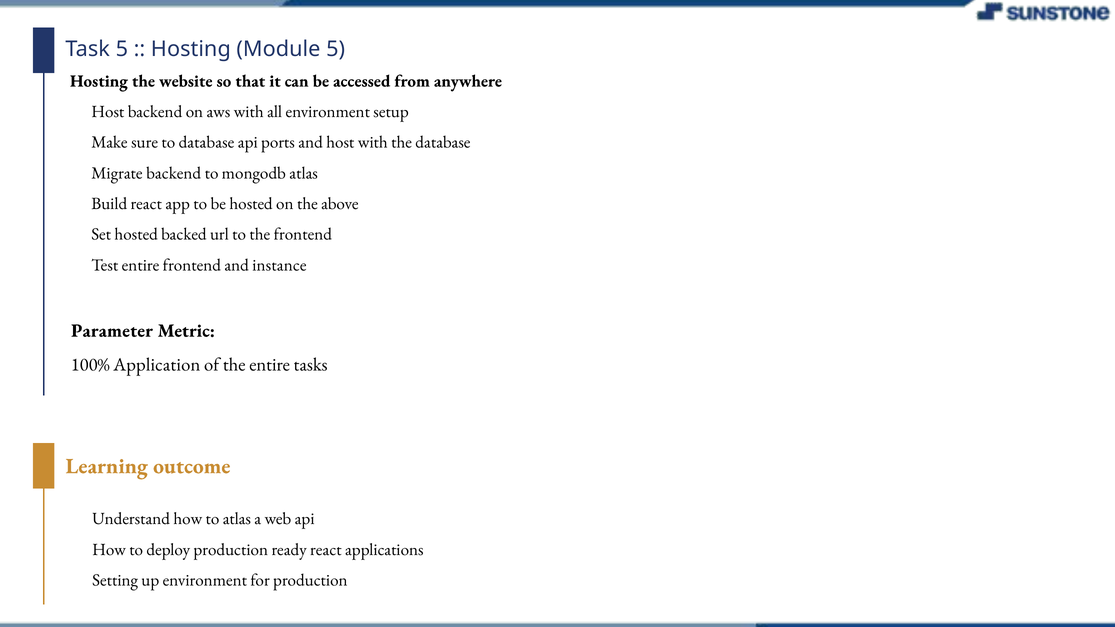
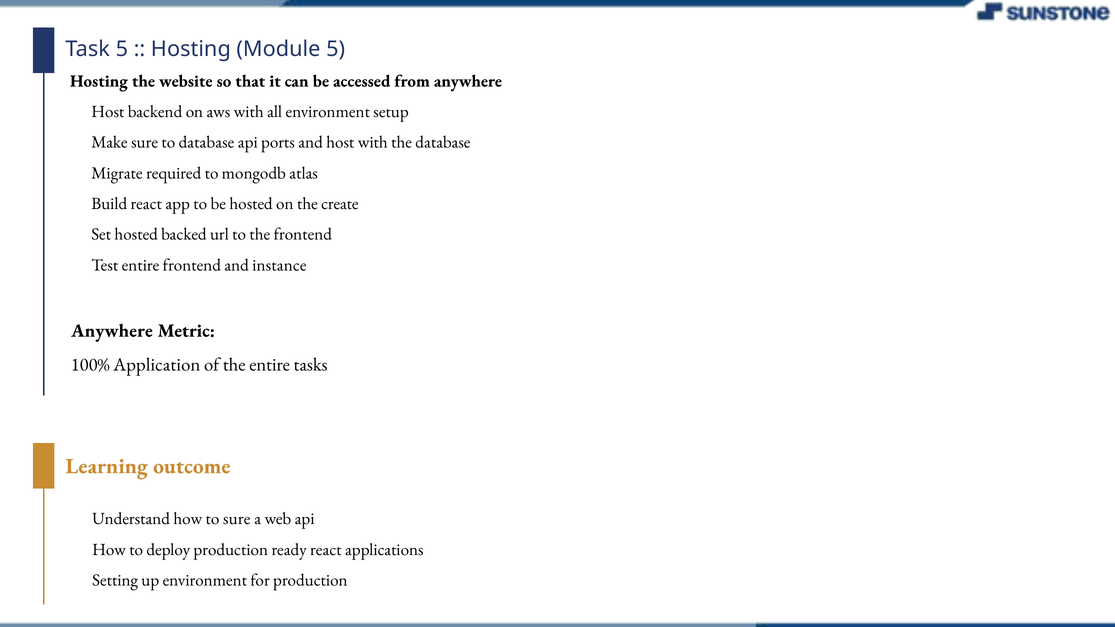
Migrate backend: backend -> required (174, 173)
above: above -> create (340, 204)
Parameter: Parameter -> Anywhere (112, 331)
to atlas: atlas -> sure (237, 519)
